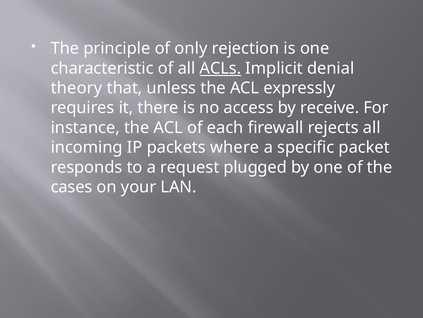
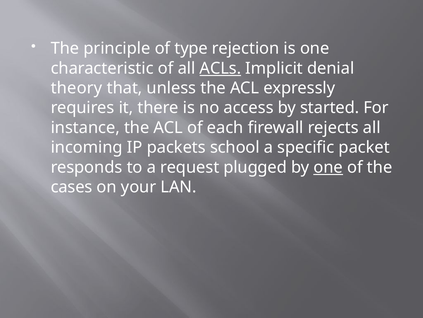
only: only -> type (191, 48)
receive: receive -> started (330, 108)
where: where -> school (235, 147)
one underline: none -> present (328, 167)
